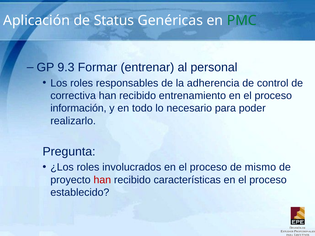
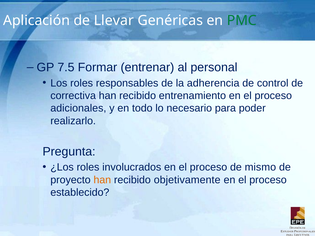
Status: Status -> Llevar (114, 21)
9.3: 9.3 -> 7.5 (66, 68)
información: información -> adicionales (78, 108)
han colour: red -> orange (102, 180)
características: características -> objetivamente (187, 180)
